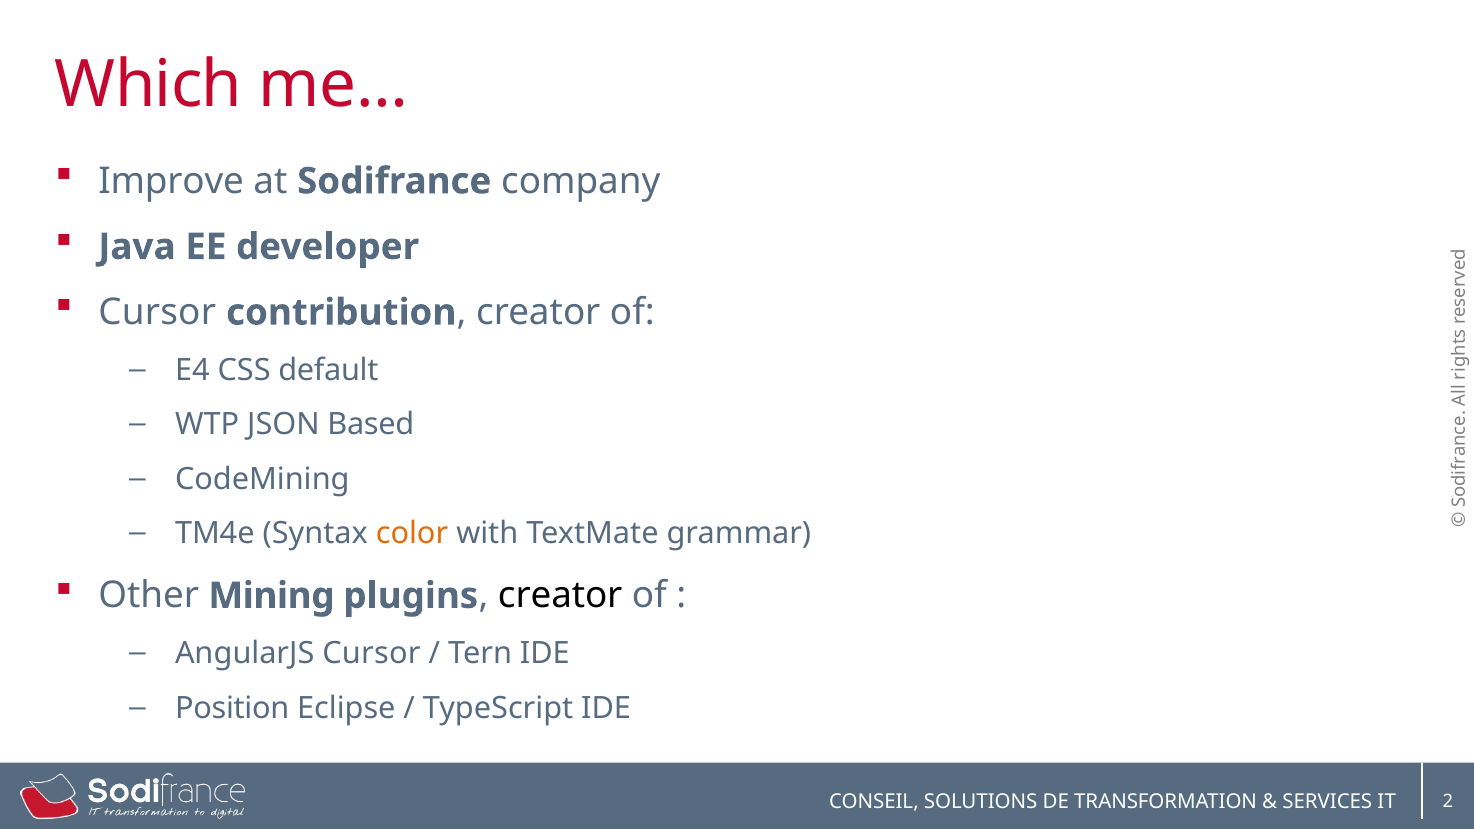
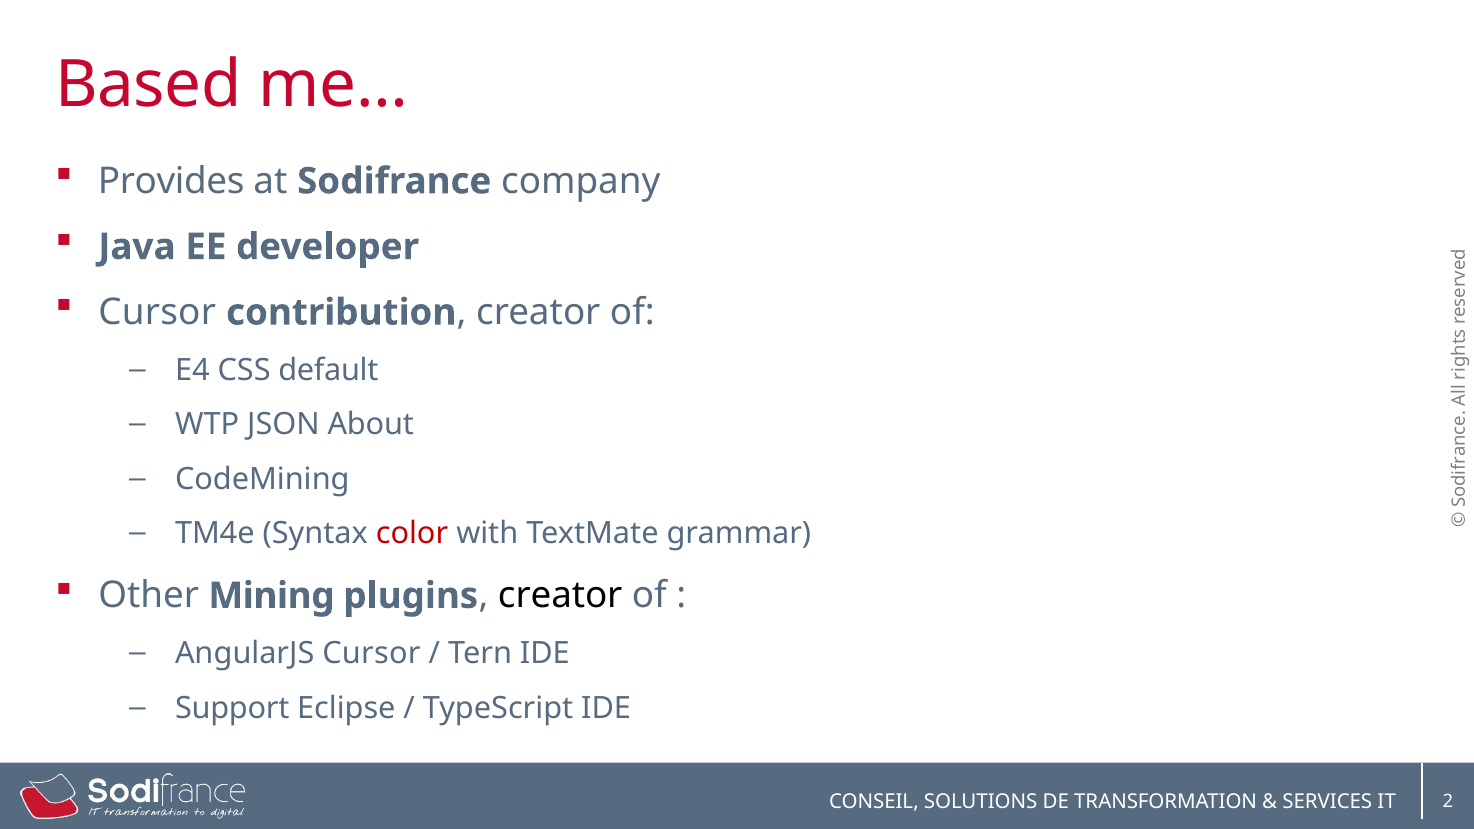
Which: Which -> Based (149, 85)
Improve: Improve -> Provides (171, 181)
Based: Based -> About (371, 425)
color colour: orange -> red (412, 534)
Position: Position -> Support (232, 708)
